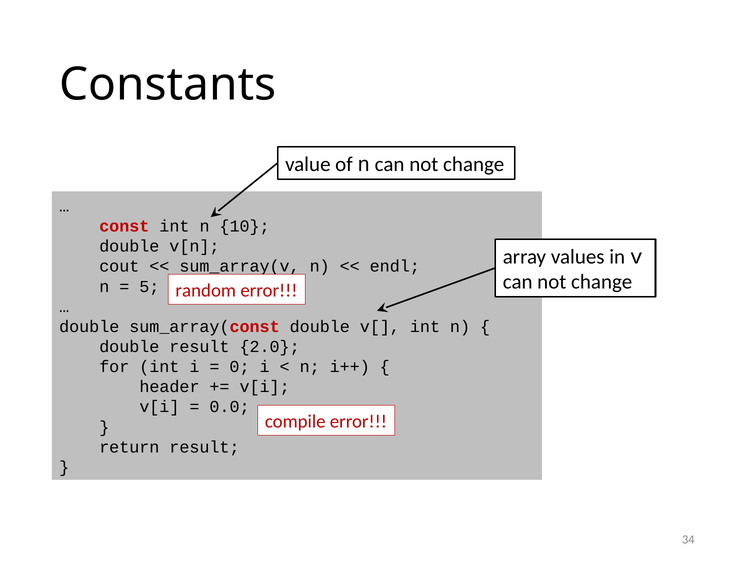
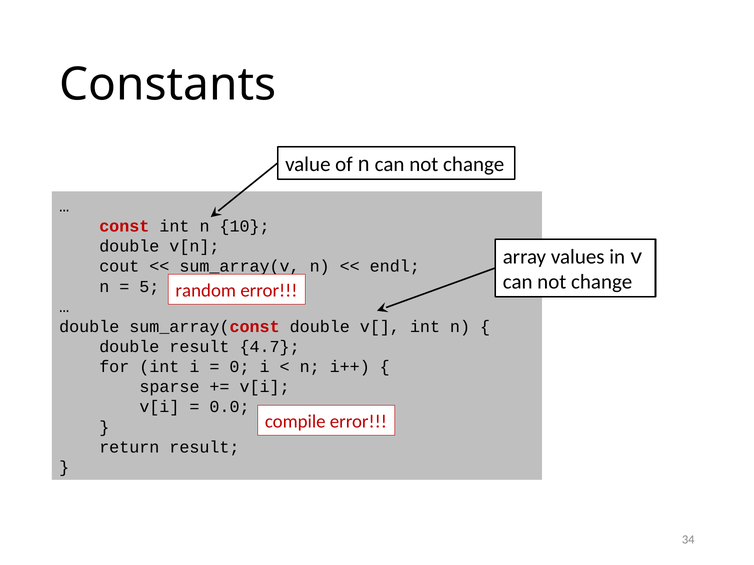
2.0: 2.0 -> 4.7 (270, 347)
header: header -> sparse (169, 387)
